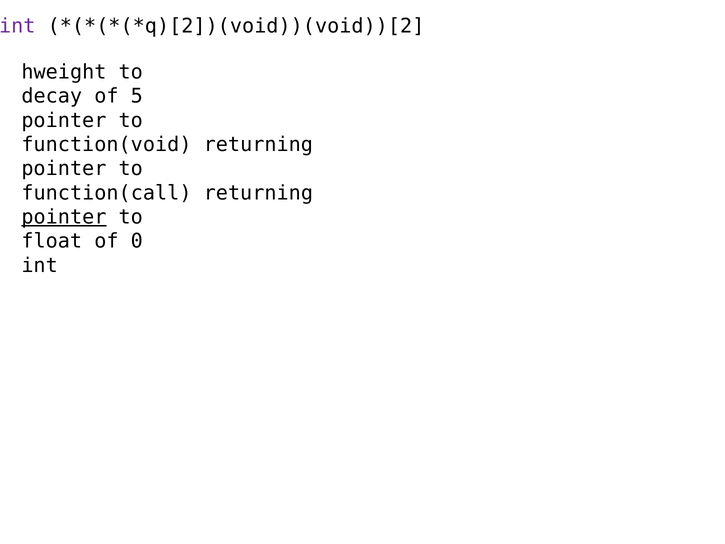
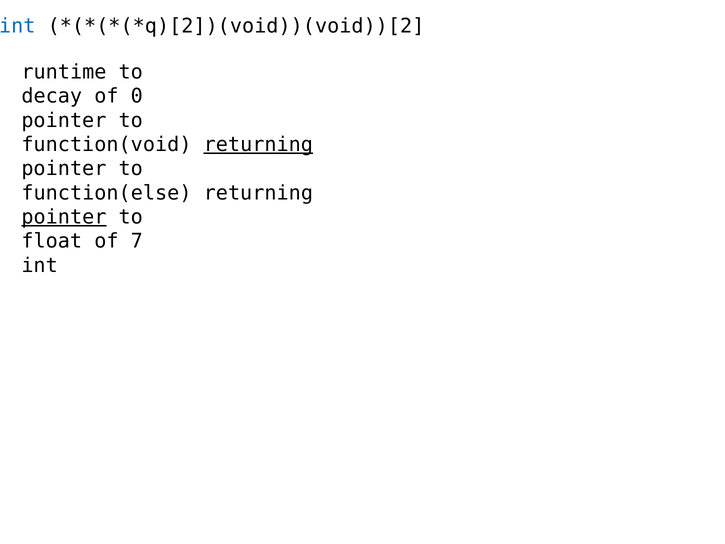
int colour: purple -> blue (17, 26)
hweight: hweight -> runtime (64, 72)
5: 5 -> 0 (137, 96)
returning underline: none -> present (258, 145)
function(call: function(call -> function(else (106, 193)
0: 0 -> 7 (137, 241)
